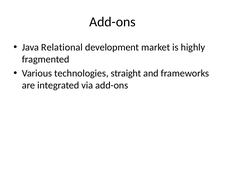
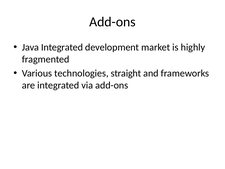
Java Relational: Relational -> Integrated (62, 47)
